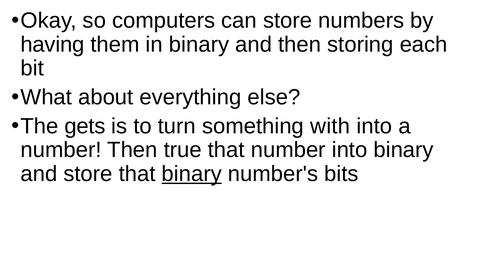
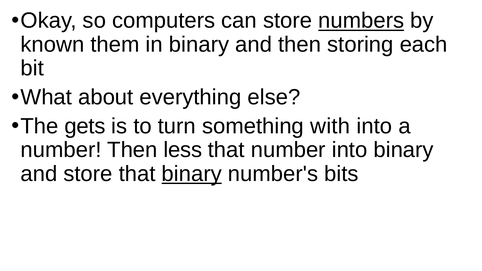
numbers underline: none -> present (361, 21)
having: having -> known (52, 45)
true: true -> less (183, 150)
